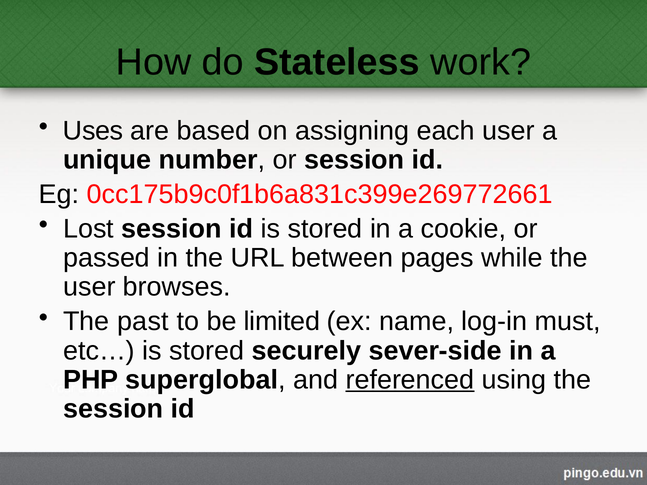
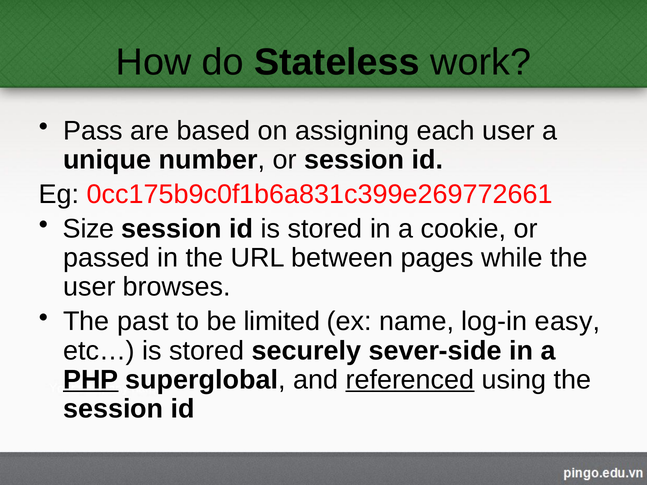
Uses: Uses -> Pass (93, 131)
Lost: Lost -> Size (89, 229)
must: must -> easy (568, 322)
PHP underline: none -> present (91, 380)
